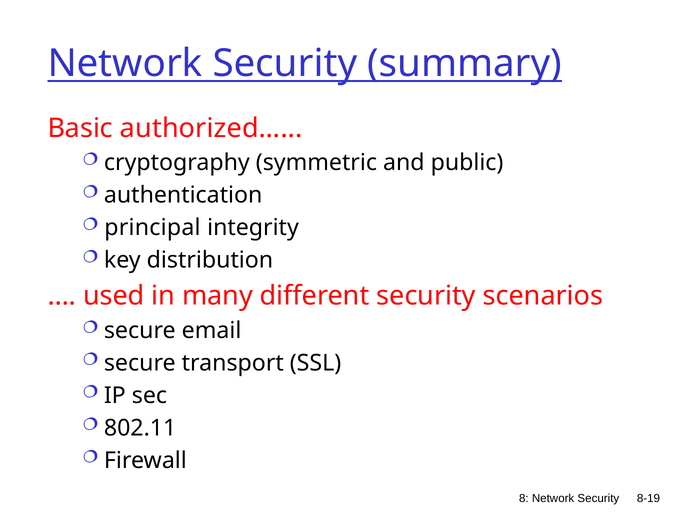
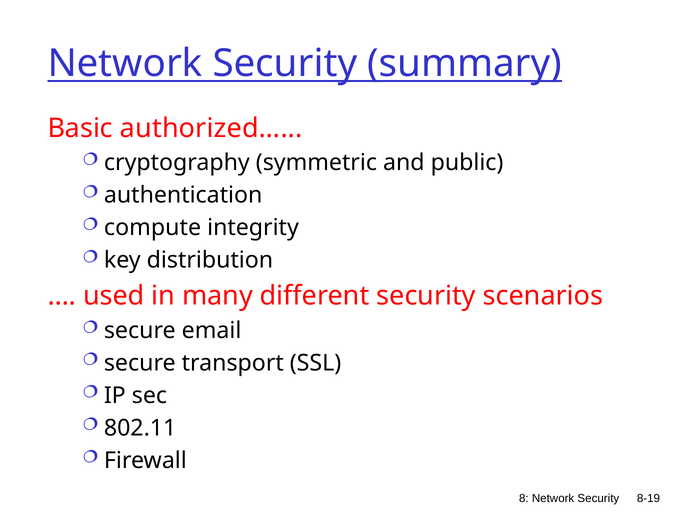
principal: principal -> compute (153, 227)
